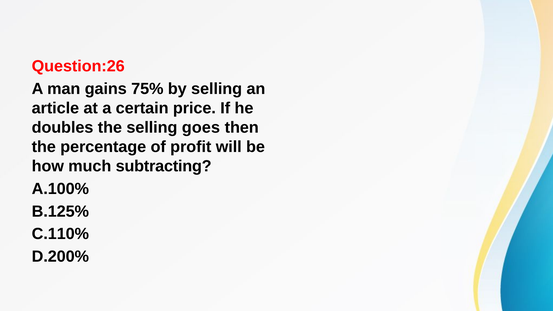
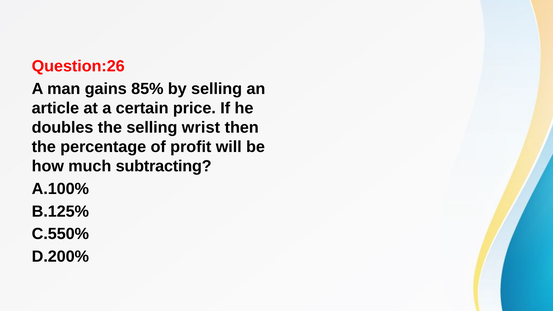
75%: 75% -> 85% (147, 89)
goes: goes -> wrist (201, 127)
C.110%: C.110% -> C.550% (60, 234)
